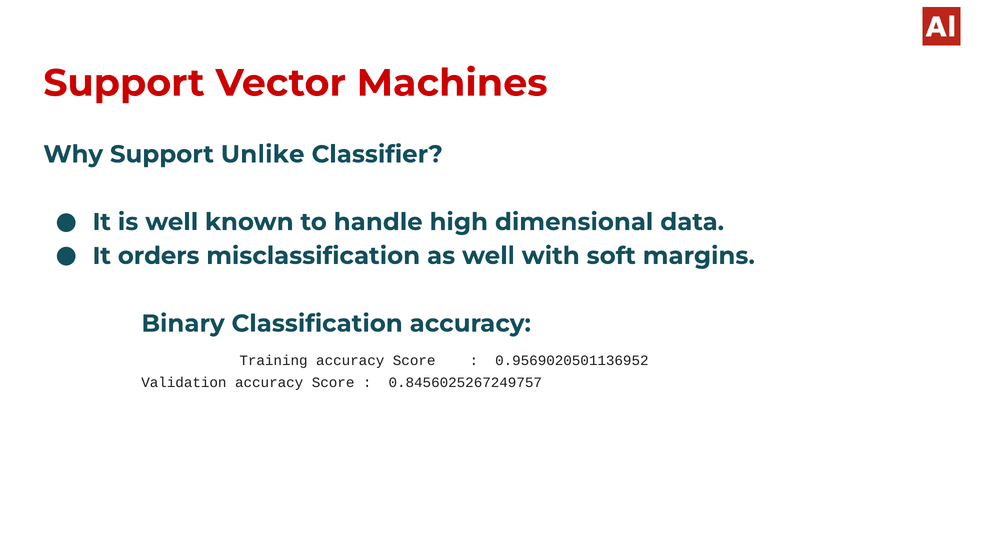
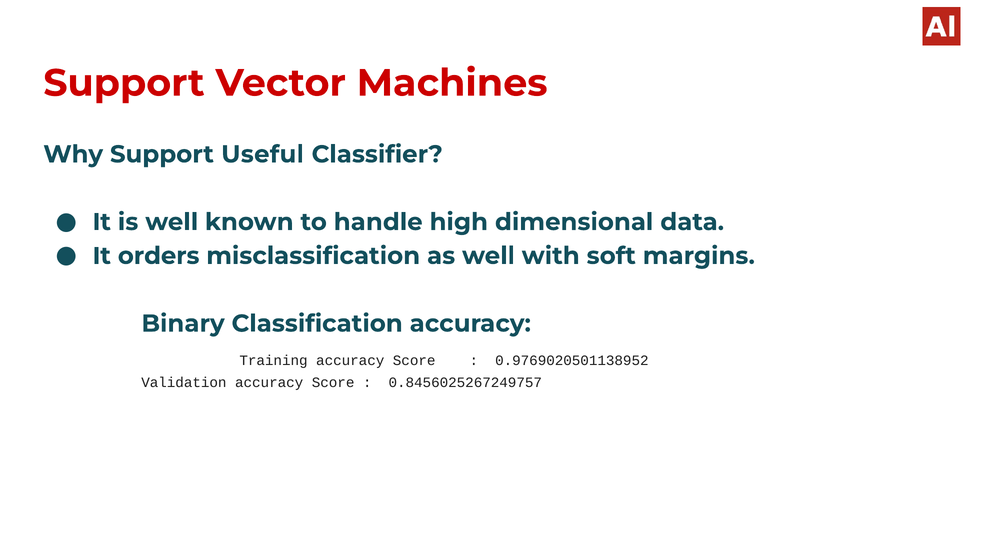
Unlike: Unlike -> Useful (263, 154)
0.9569020501136952: 0.9569020501136952 -> 0.9769020501138952 (572, 361)
